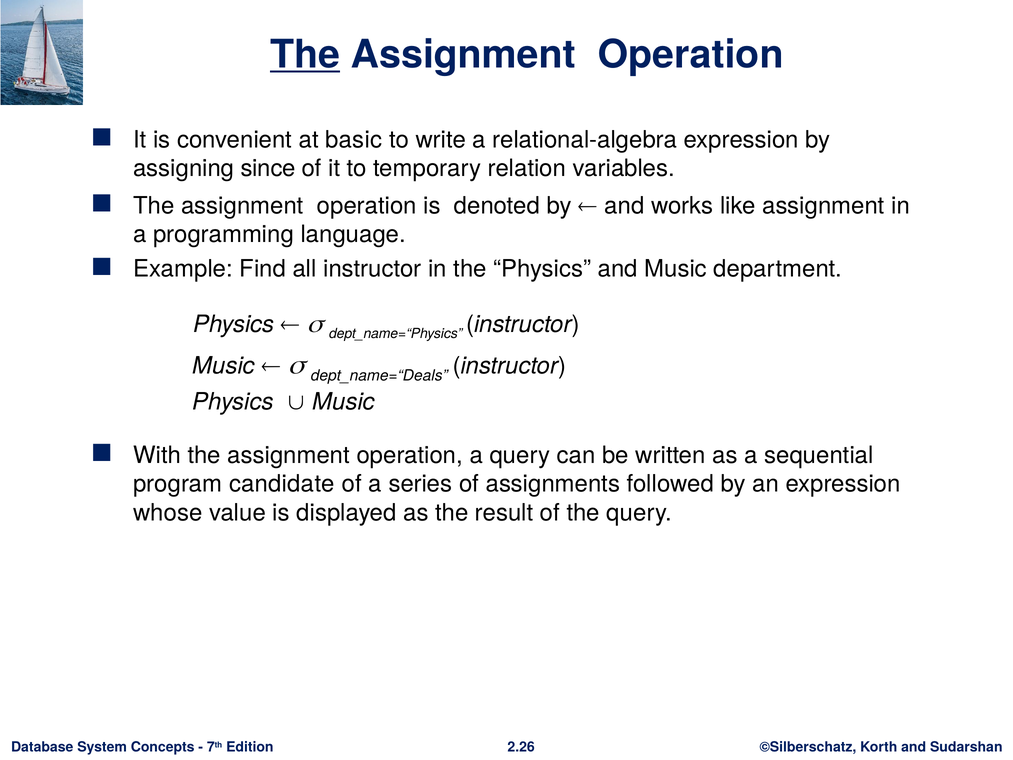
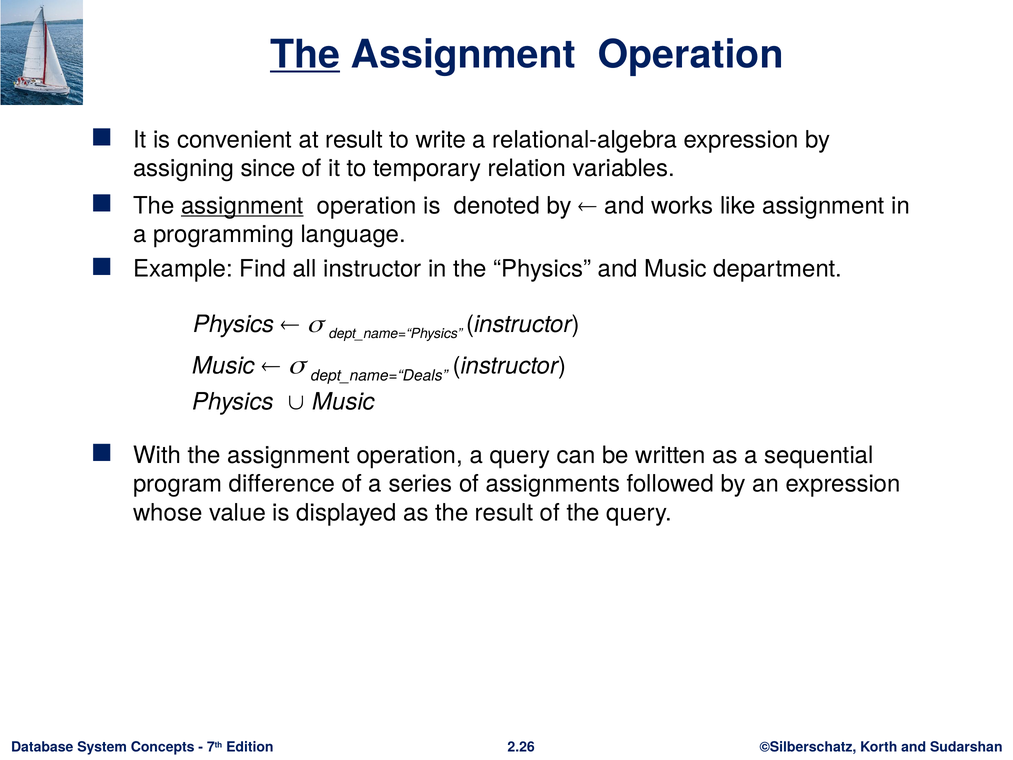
at basic: basic -> result (354, 140)
assignment underline: none -> present (242, 206)
candidate: candidate -> difference (282, 484)
